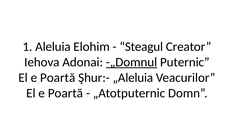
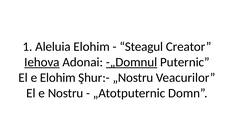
Iehova underline: none -> present (42, 62)
Poartă: Poartă -> Elohim (58, 78)
„Aleluia: „Aleluia -> „Nostru (133, 78)
Poartă: Poartă -> Nostru (66, 94)
